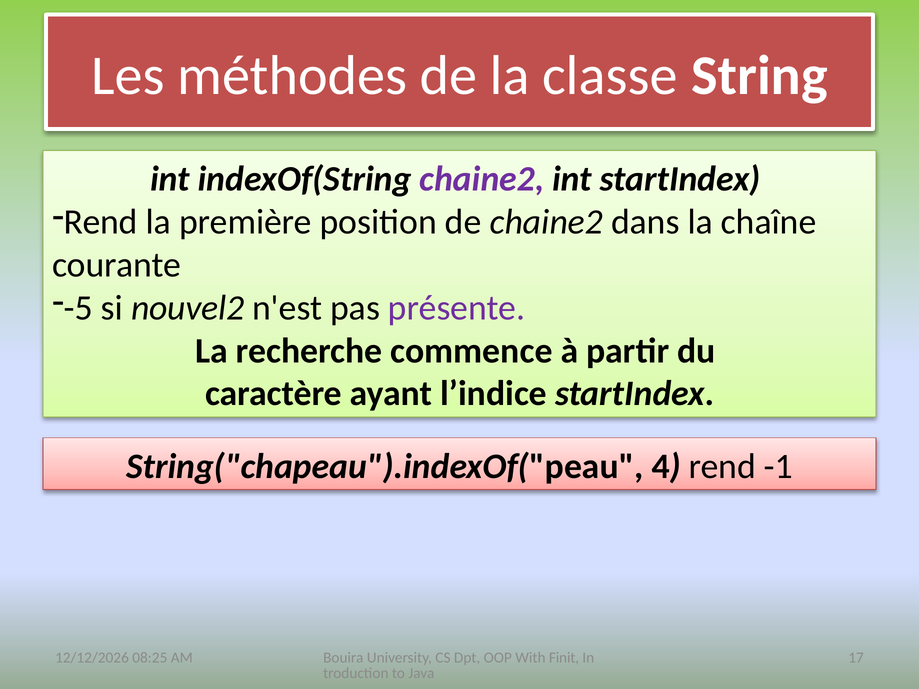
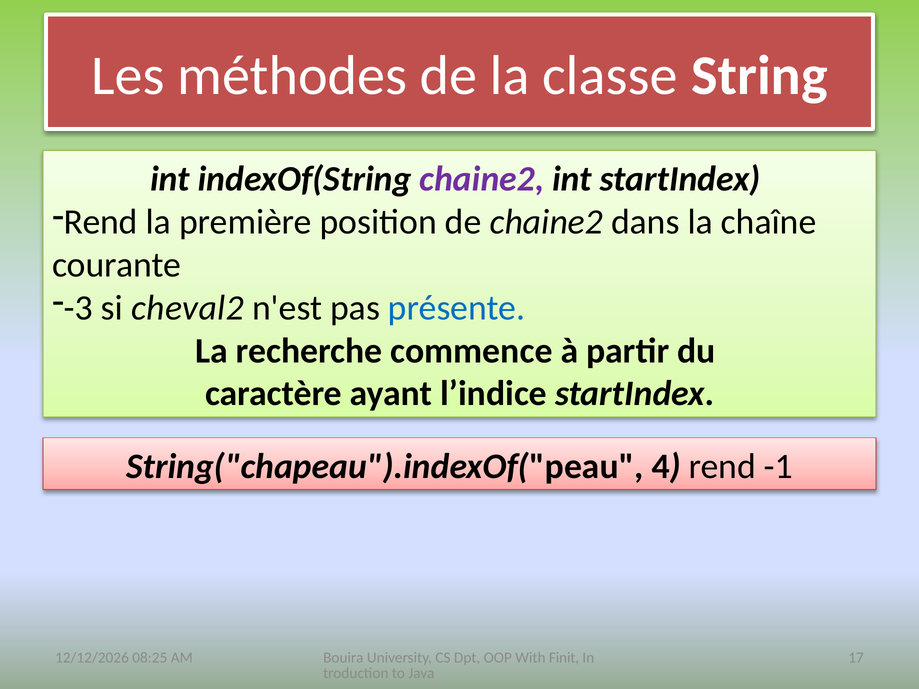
-5: -5 -> -3 (78, 308)
nouvel2: nouvel2 -> cheval2 (188, 308)
présente colour: purple -> blue (457, 308)
